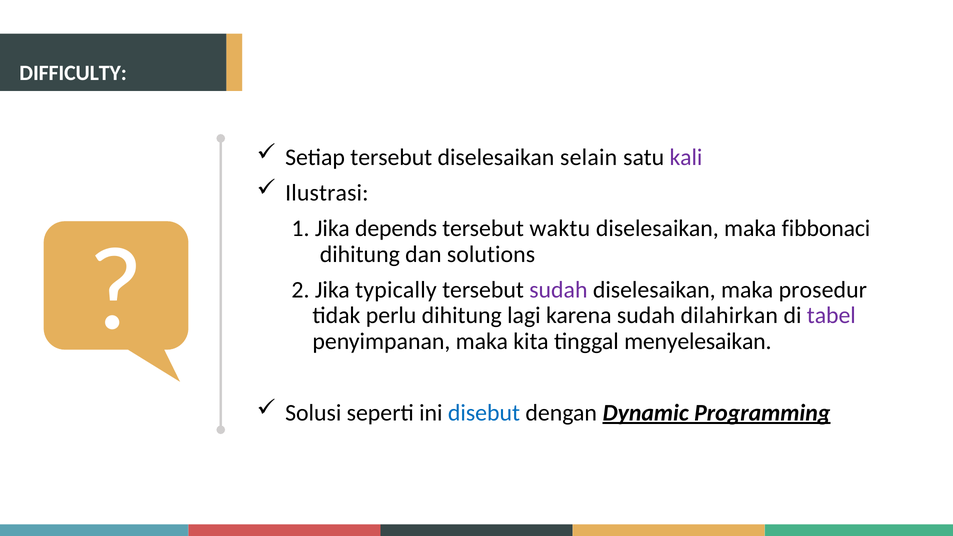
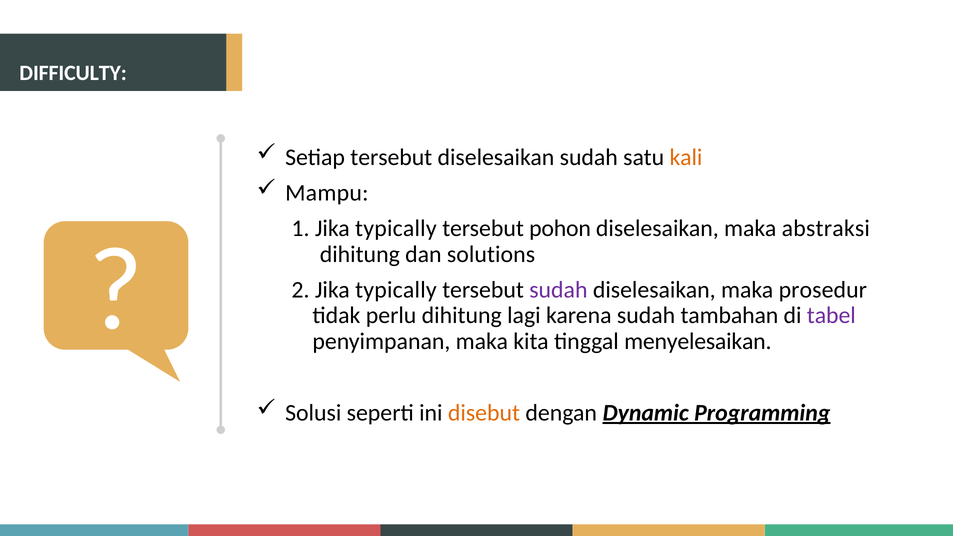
diselesaikan selain: selain -> sudah (589, 157)
kali colour: purple -> orange (686, 157)
Ilustrasi: Ilustrasi -> Mampu (327, 193)
1 Jika depends: depends -> typically (396, 229)
waktu: waktu -> pohon (560, 229)
fibbonaci: fibbonaci -> abstraksi (826, 229)
dilahirkan: dilahirkan -> tambahan (729, 316)
disebut colour: blue -> orange (484, 413)
